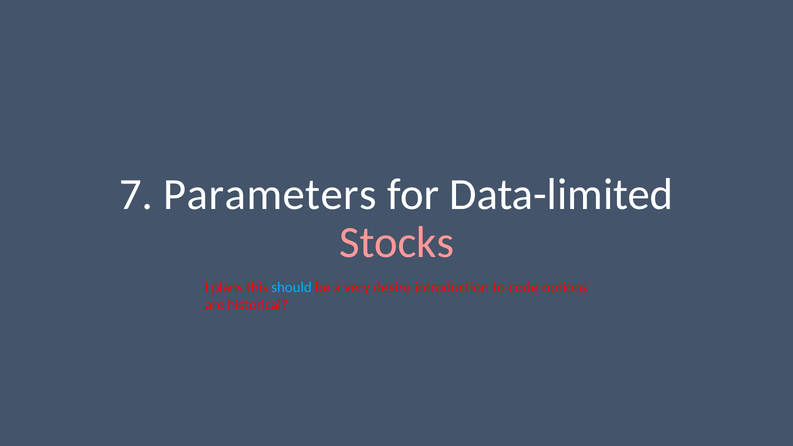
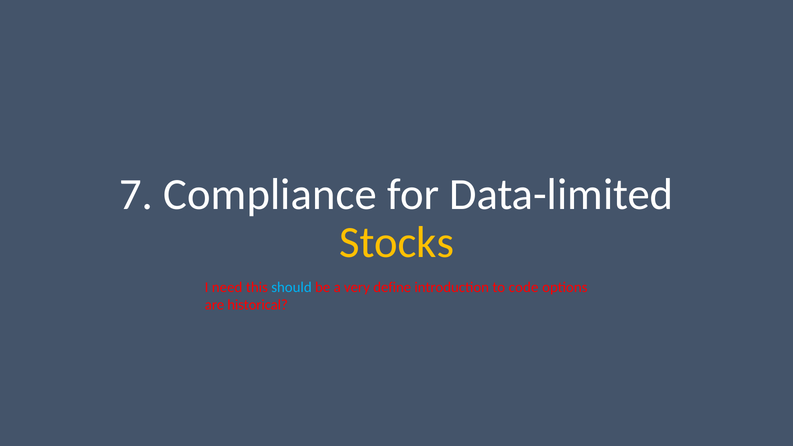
Parameters: Parameters -> Compliance (270, 194)
Stocks colour: pink -> yellow (397, 243)
plans: plans -> need (227, 287)
desire: desire -> define (392, 287)
